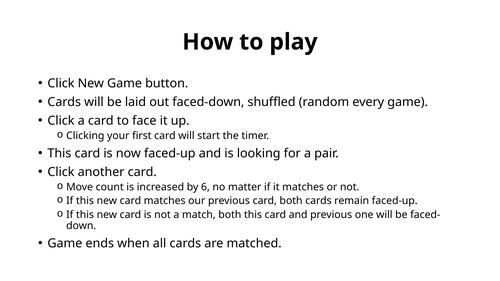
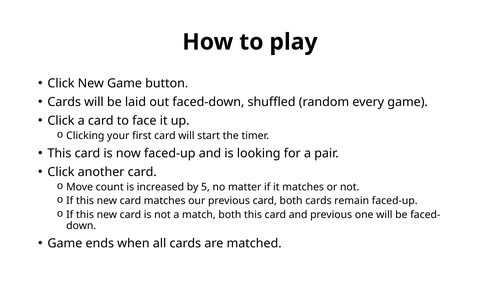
6: 6 -> 5 (205, 187)
